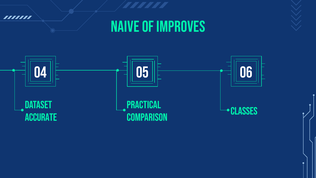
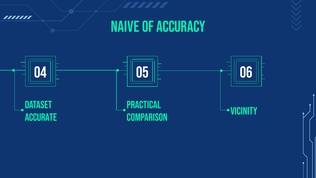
IMPROVES: IMPROVES -> ACCURACY (181, 27)
classes: classes -> vicinity (244, 111)
